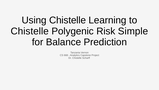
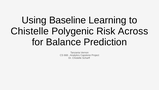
Using Chistelle: Chistelle -> Baseline (68, 20)
Simple: Simple -> Across (133, 31)
